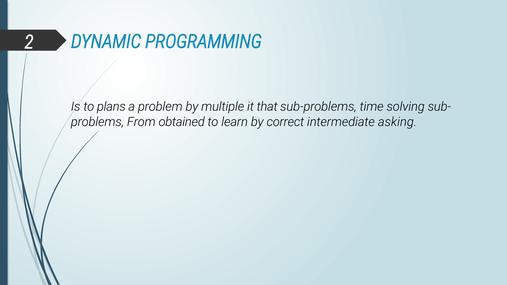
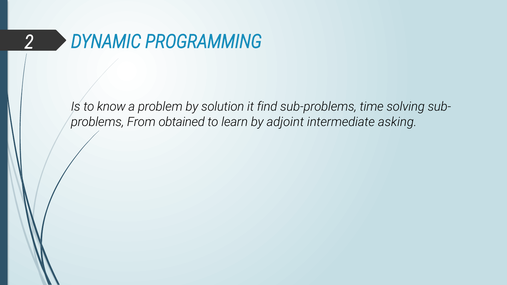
plans: plans -> know (111, 107)
multiple: multiple -> solution (223, 107)
that: that -> find (267, 107)
correct: correct -> adjoint (285, 122)
